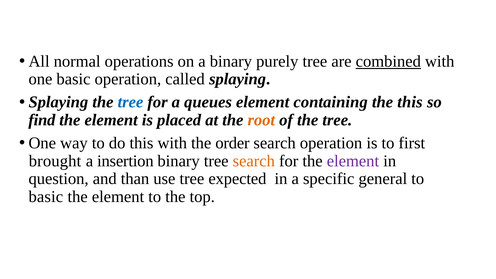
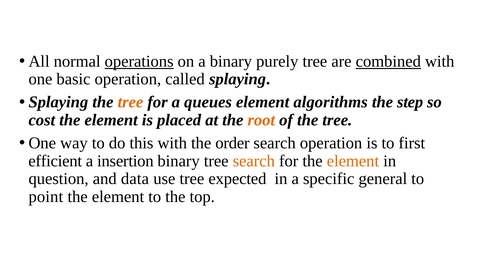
operations underline: none -> present (139, 61)
tree colour: blue -> orange (130, 102)
containing: containing -> algorithms (331, 102)
the this: this -> step (410, 102)
find: find -> cost (42, 120)
brought: brought -> efficient (55, 161)
element colour: purple -> orange (353, 161)
than: than -> data (135, 179)
basic: basic -> point (46, 197)
